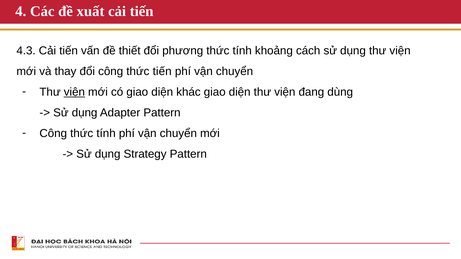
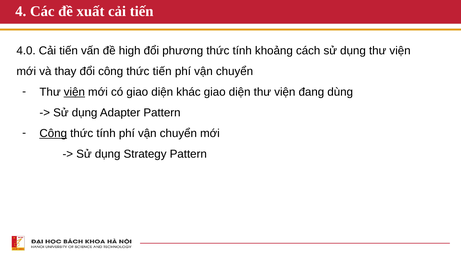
4.3: 4.3 -> 4.0 (26, 51)
thiết: thiết -> high (130, 51)
Công underline: none -> present (53, 134)
